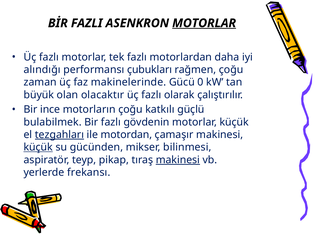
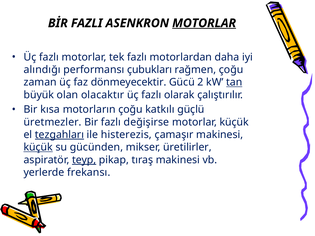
makinelerinde: makinelerinde -> dönmeyecektir (129, 82)
0: 0 -> 2 (200, 82)
tan underline: none -> present (234, 82)
ince: ince -> kısa (50, 110)
bulabilmek: bulabilmek -> üretmezler (53, 122)
gövdenin: gövdenin -> değişirse (146, 122)
motordan: motordan -> histerezis (126, 135)
bilinmesi: bilinmesi -> üretilirler (187, 147)
teyp underline: none -> present (84, 160)
makinesi underline: present -> none (178, 160)
